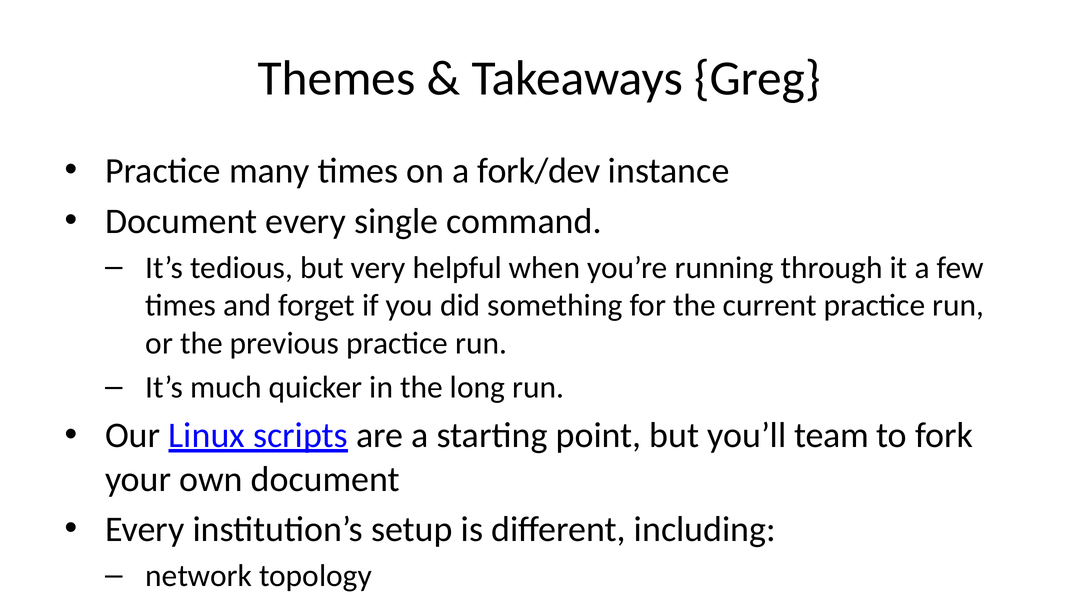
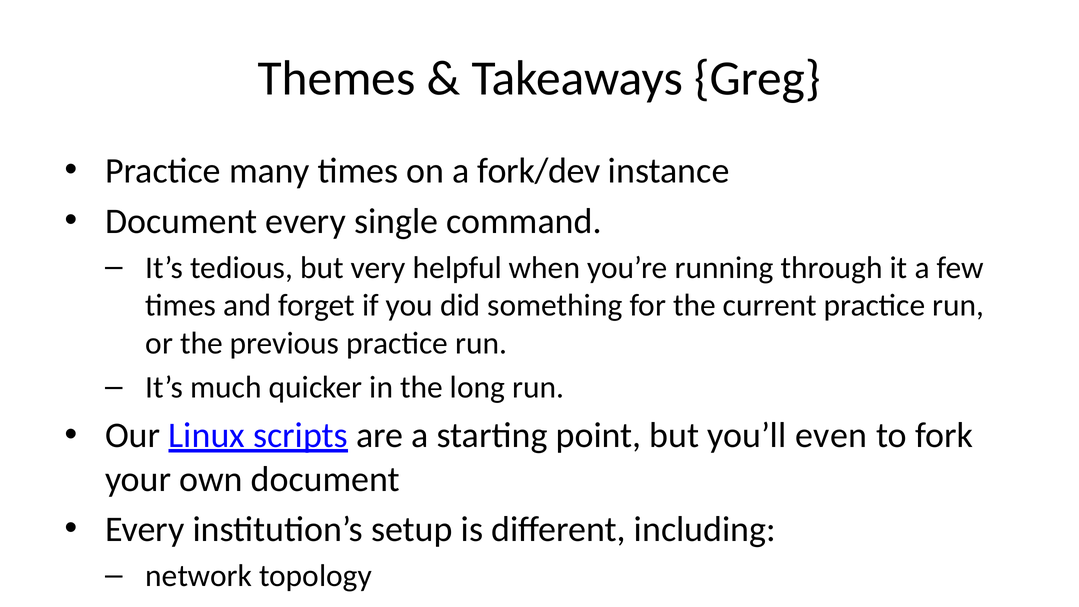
team: team -> even (831, 435)
